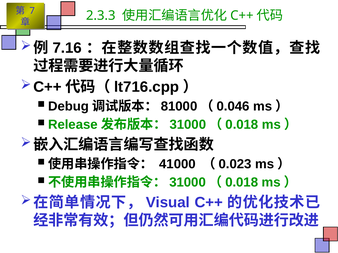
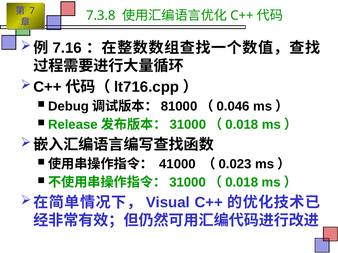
2.3.3: 2.3.3 -> 7.3.8 (101, 16)
